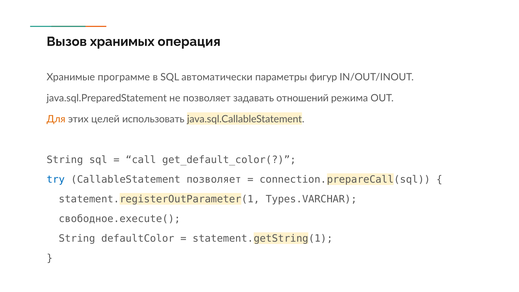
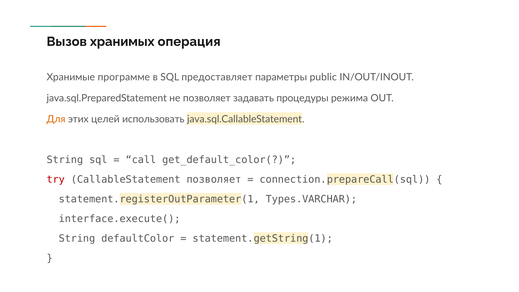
автоматически: автоматически -> предоставляет (217, 77)
фигур: фигур -> public (323, 77)
отношений: отношений -> процедуры (303, 98)
try colour: blue -> red (56, 179)
свободное.execute(: свободное.execute( -> interface.execute( (120, 219)
